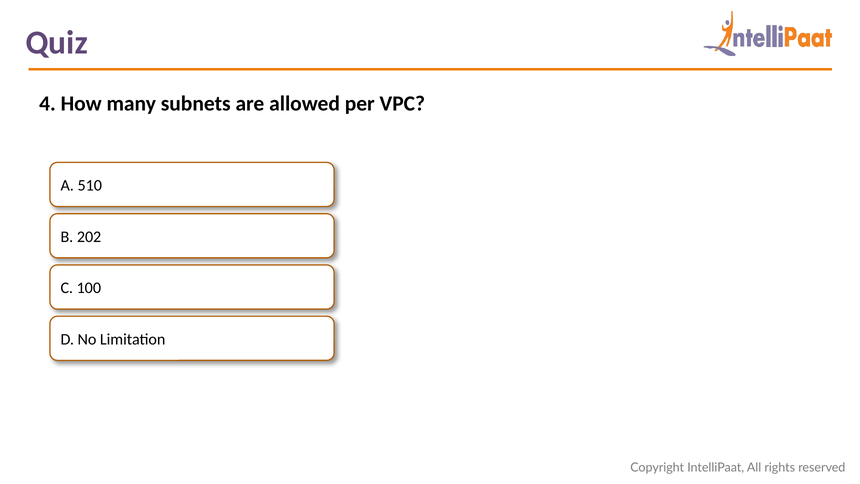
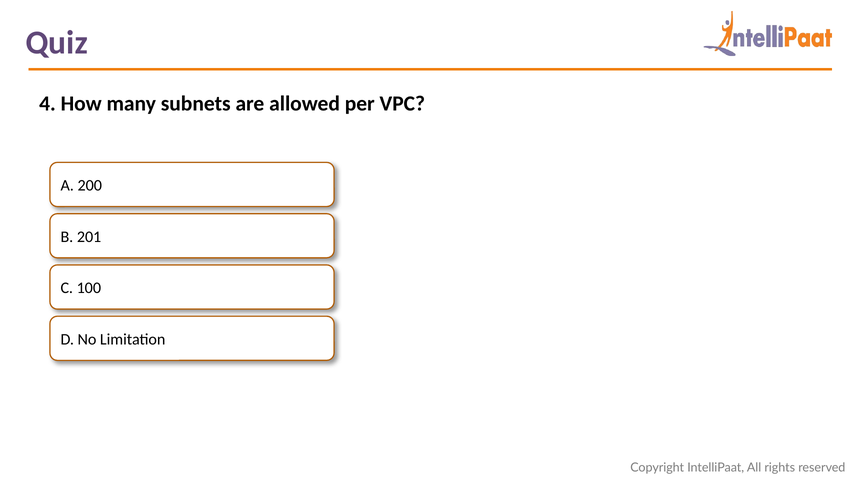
510: 510 -> 200 (90, 185)
202: 202 -> 201 (89, 237)
